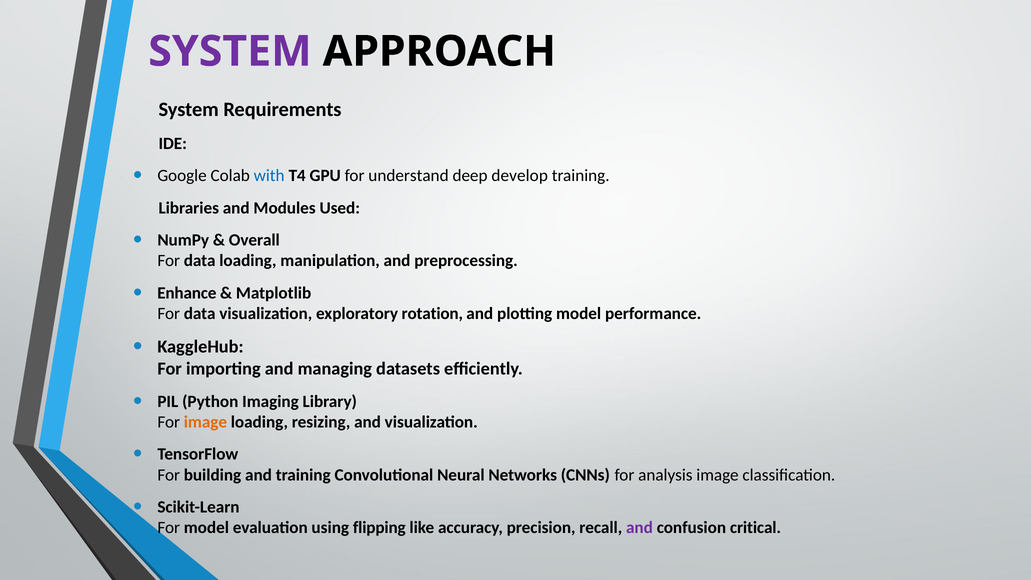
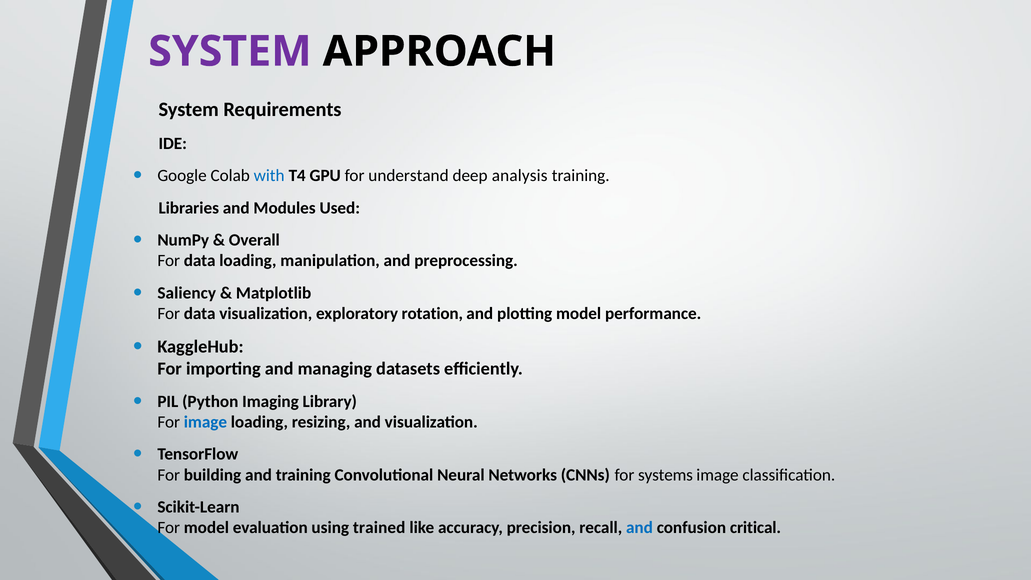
develop: develop -> analysis (520, 176)
Enhance: Enhance -> Saliency (187, 293)
image colour: orange -> blue (205, 422)
analysis: analysis -> systems (665, 475)
flipping: flipping -> trained (379, 528)
and colour: purple -> blue (639, 528)
